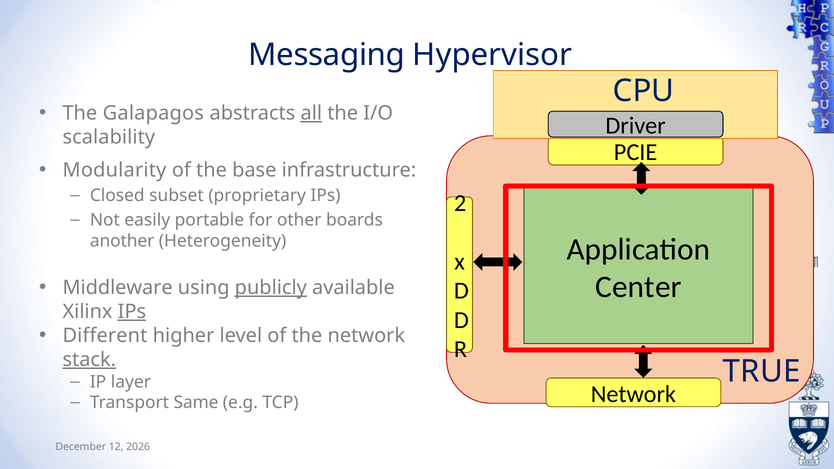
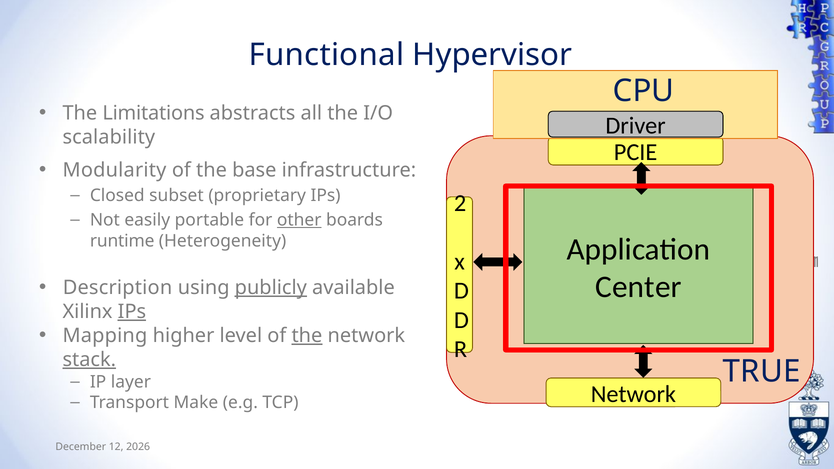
Messaging: Messaging -> Functional (326, 55)
Galapagos: Galapagos -> Limitations (154, 113)
all underline: present -> none (311, 113)
other underline: none -> present (299, 220)
another: another -> runtime (122, 241)
Middleware: Middleware -> Description (117, 288)
Different: Different -> Mapping (105, 336)
the underline: none -> present (307, 336)
Same: Same -> Make (196, 403)
